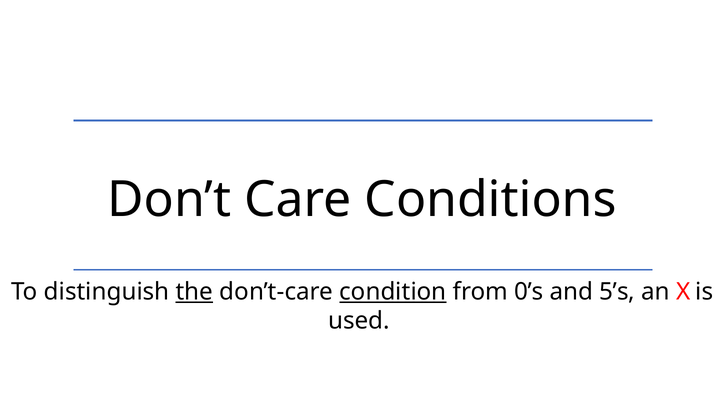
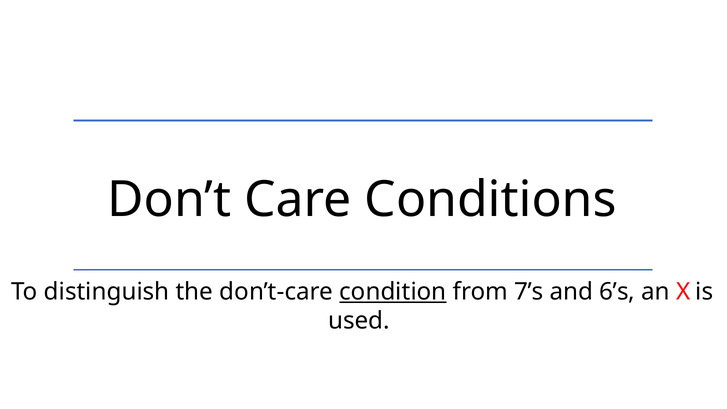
the underline: present -> none (194, 292)
0’s: 0’s -> 7’s (529, 292)
5’s: 5’s -> 6’s (617, 292)
